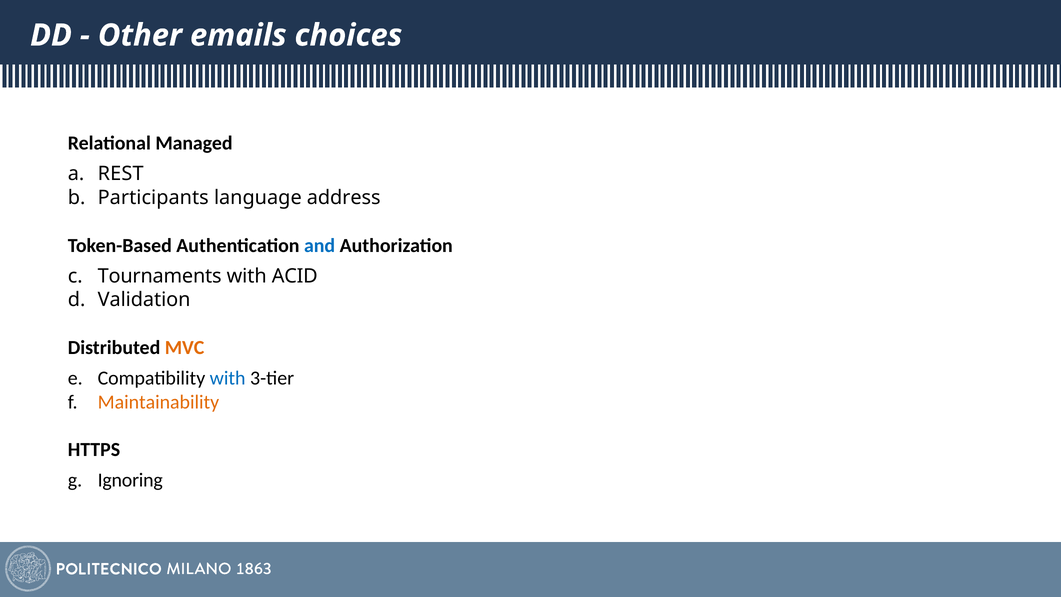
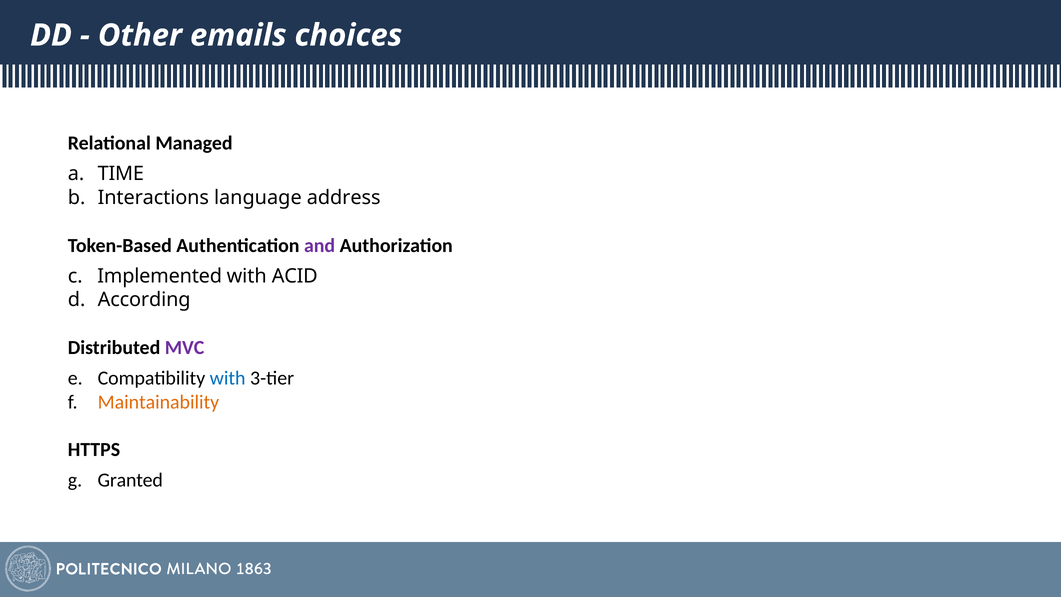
REST: REST -> TIME (121, 174)
Participants: Participants -> Interactions (153, 198)
and colour: blue -> purple (320, 245)
Tournaments: Tournaments -> Implemented (160, 276)
Validation: Validation -> According (144, 300)
MVC colour: orange -> purple (185, 348)
Ignoring: Ignoring -> Granted (130, 480)
